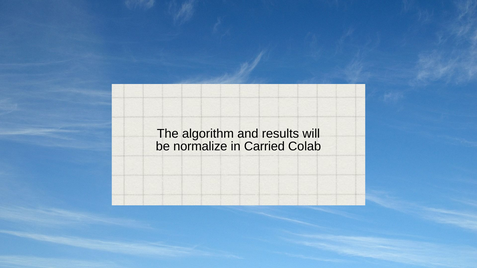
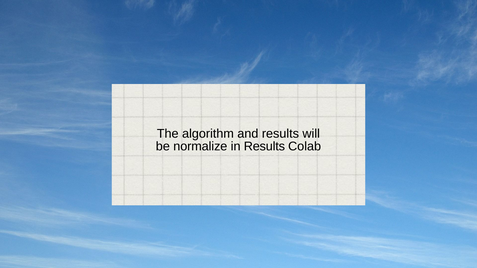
in Carried: Carried -> Results (264, 147)
